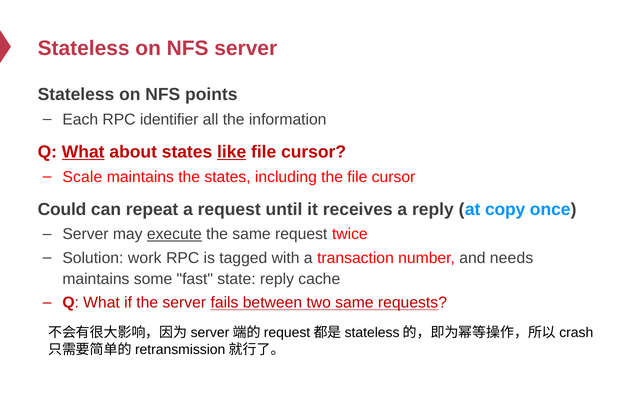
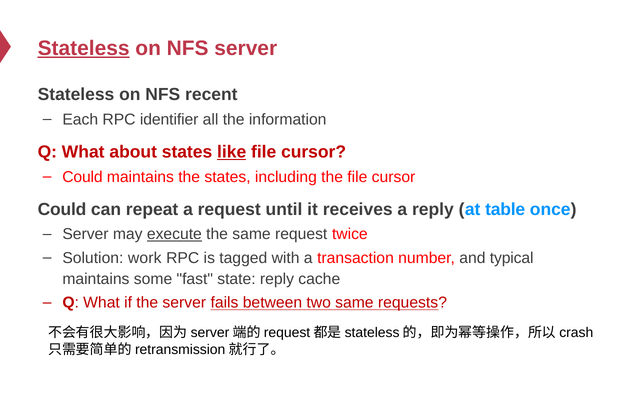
Stateless underline: none -> present (84, 48)
points: points -> recent (211, 94)
What underline: present -> none (83, 152)
Scale: Scale -> Could (82, 177)
copy: copy -> table (505, 209)
needs: needs -> typical (512, 258)
